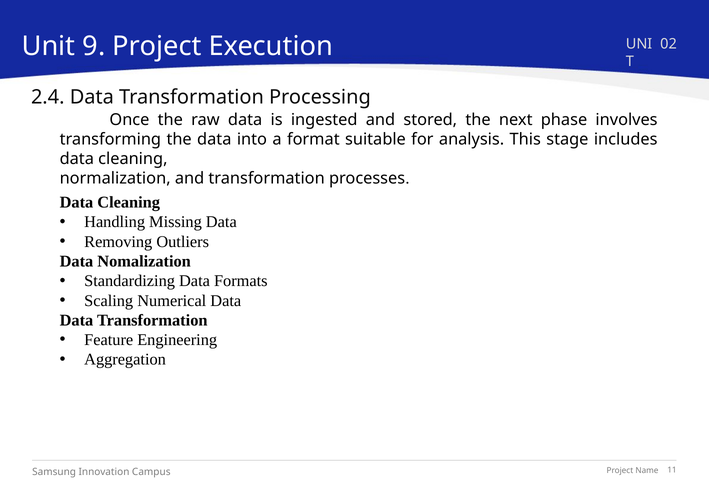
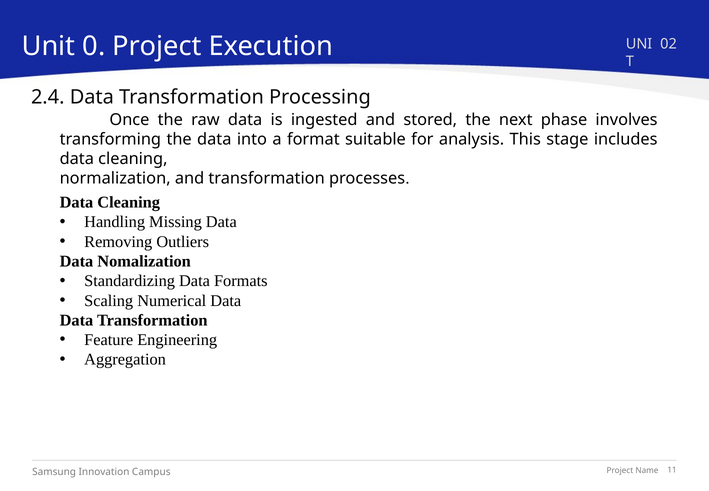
9: 9 -> 0 (94, 46)
